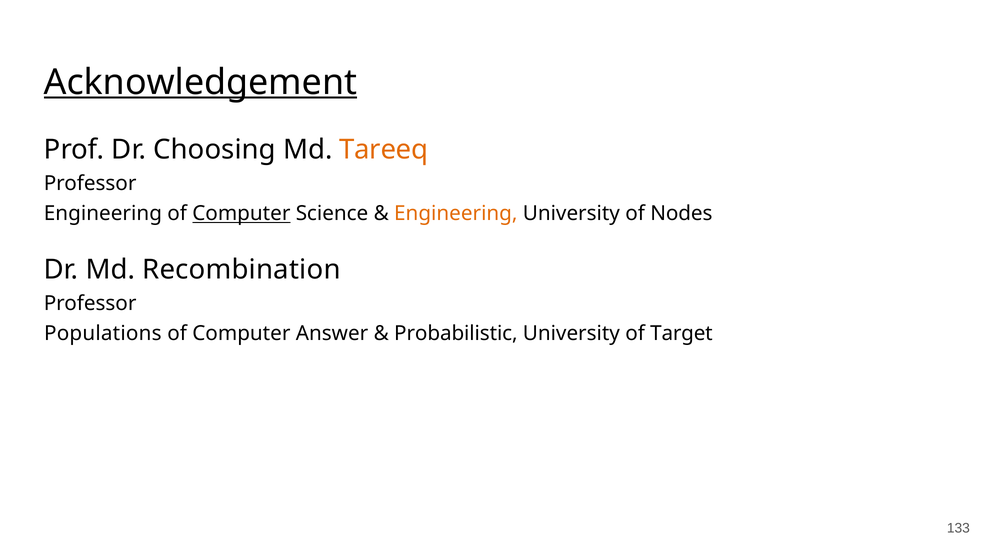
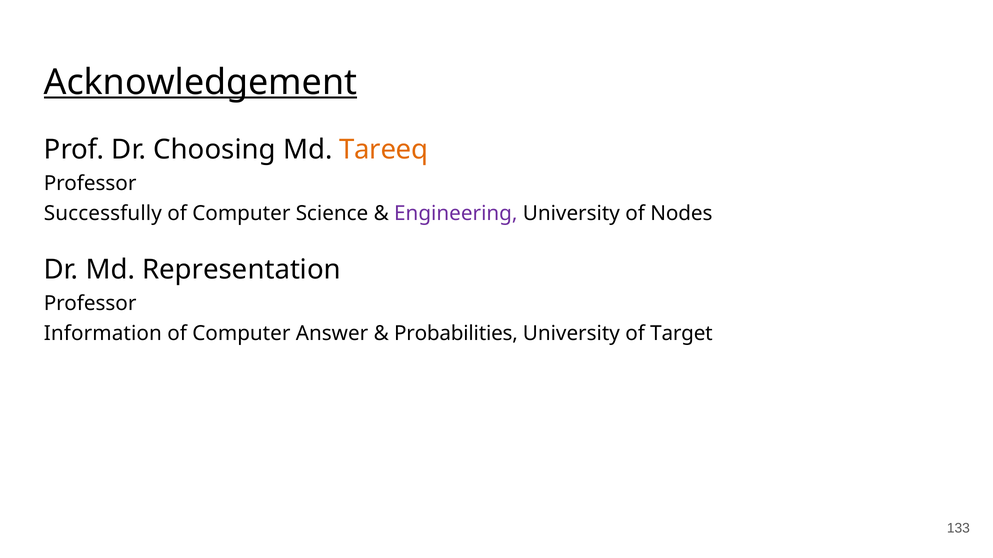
Engineering: Engineering -> Successfully (103, 214)
Computer underline: present -> none (241, 214)
Engineering colour: orange -> purple (456, 214)
Recombination: Recombination -> Representation (241, 270)
Populations: Populations -> Information (103, 334)
Probabilistic: Probabilistic -> Probabilities (456, 334)
